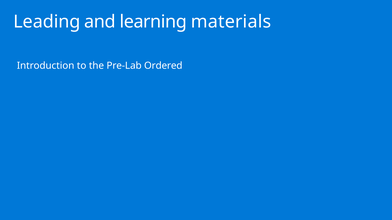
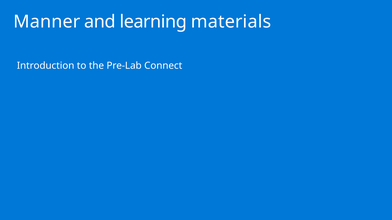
Leading: Leading -> Manner (47, 22)
Ordered: Ordered -> Connect (163, 66)
